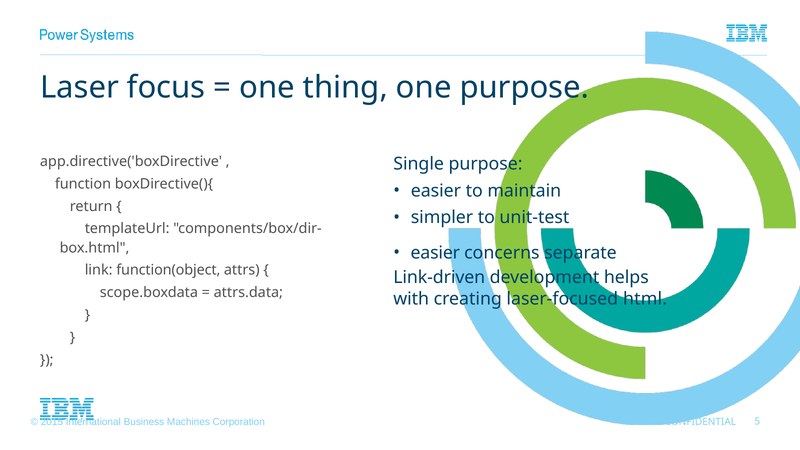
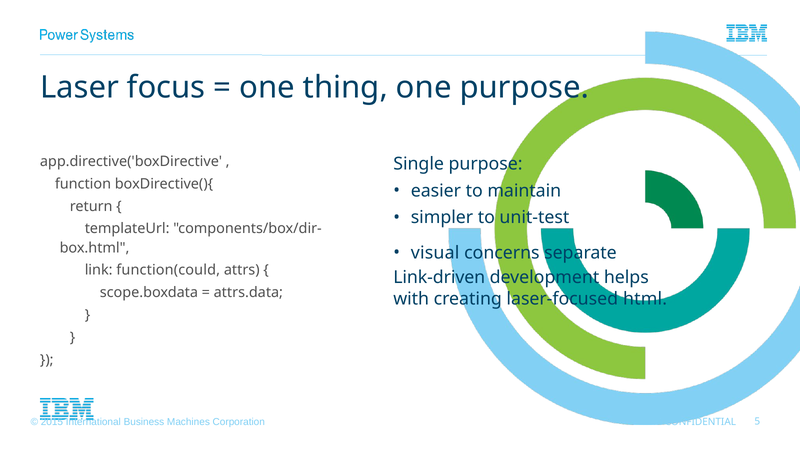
easier: easier -> visual (435, 253)
function(object: function(object -> function(could (168, 270)
